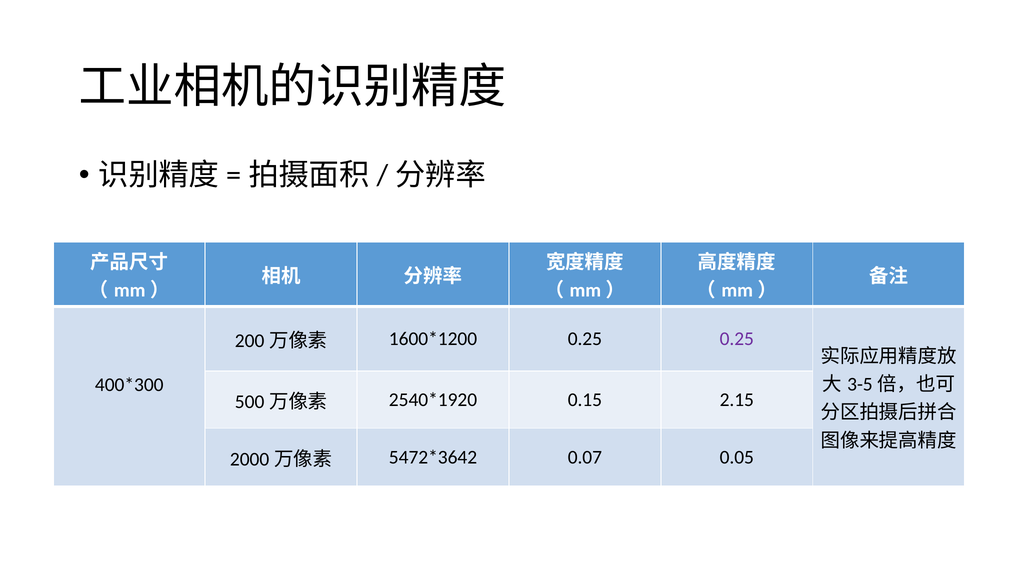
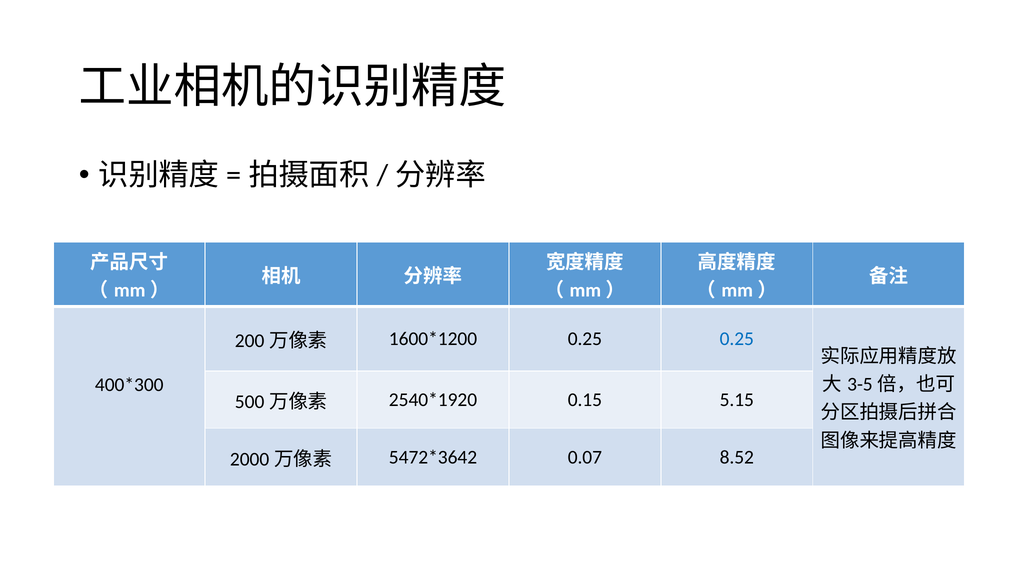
0.25 colour: purple -> blue (737, 339)
2.15: 2.15 -> 5.15 (737, 400)
0.05: 0.05 -> 8.52 (737, 457)
